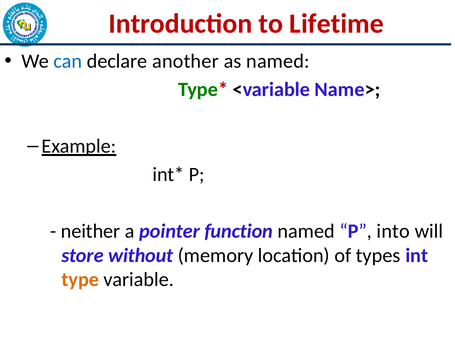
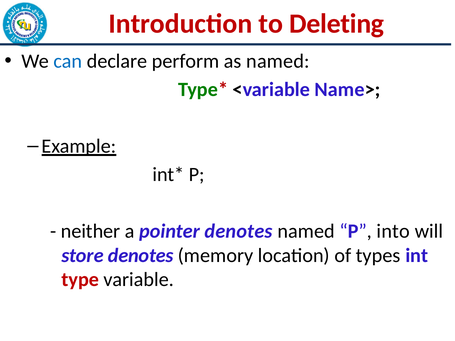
Lifetime: Lifetime -> Deleting (337, 24)
another: another -> perform (186, 61)
pointer function: function -> denotes (238, 231)
store without: without -> denotes (141, 256)
type colour: orange -> red (80, 280)
